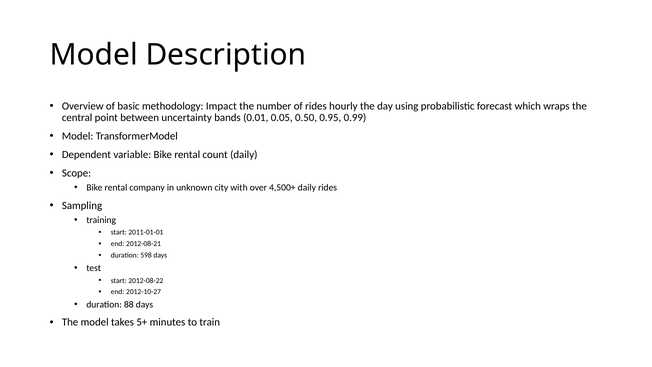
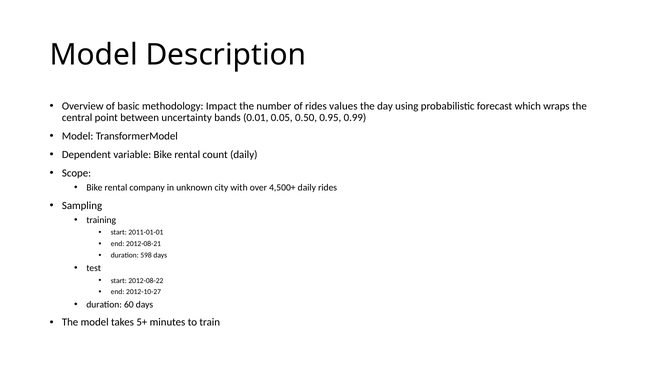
hourly: hourly -> values (343, 106)
88: 88 -> 60 (129, 304)
